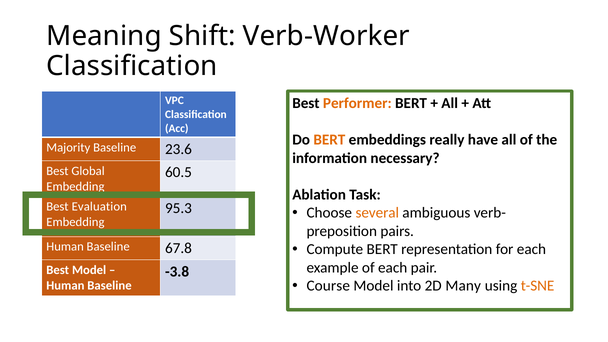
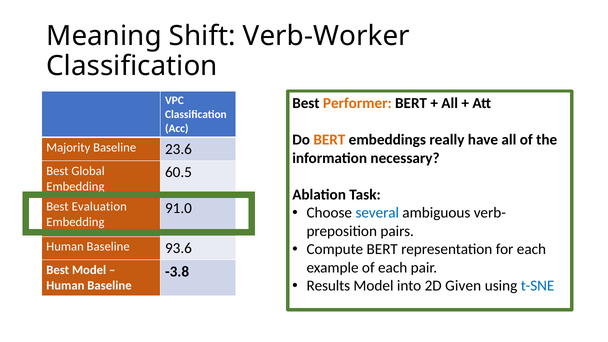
95.3: 95.3 -> 91.0 (178, 208)
several colour: orange -> blue (377, 213)
67.8: 67.8 -> 93.6 (178, 248)
Course: Course -> Results (328, 286)
Many: Many -> Given (463, 286)
t-SNE colour: orange -> blue (538, 286)
